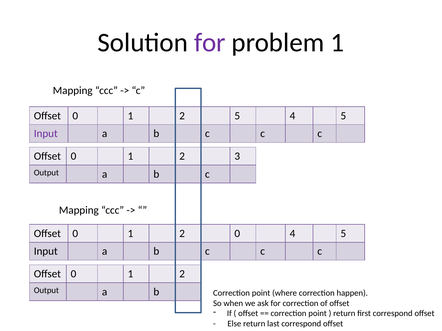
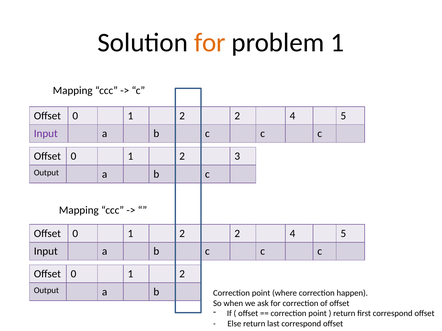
for colour: purple -> orange (210, 43)
5: 5 -> 2 (237, 116)
0: 0 -> 2 (237, 234)
